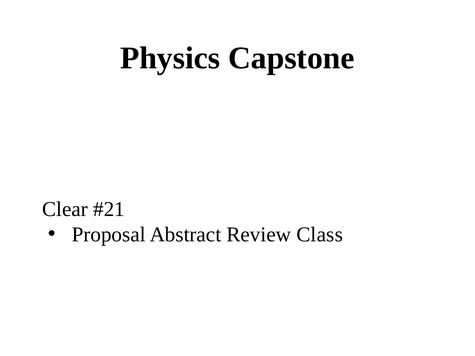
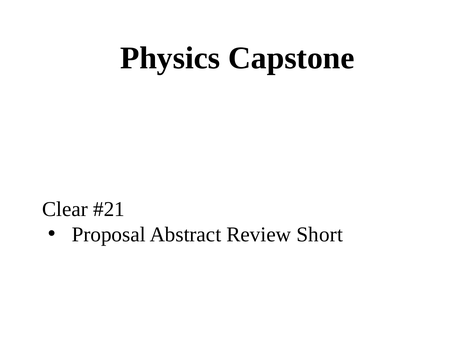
Class: Class -> Short (320, 235)
